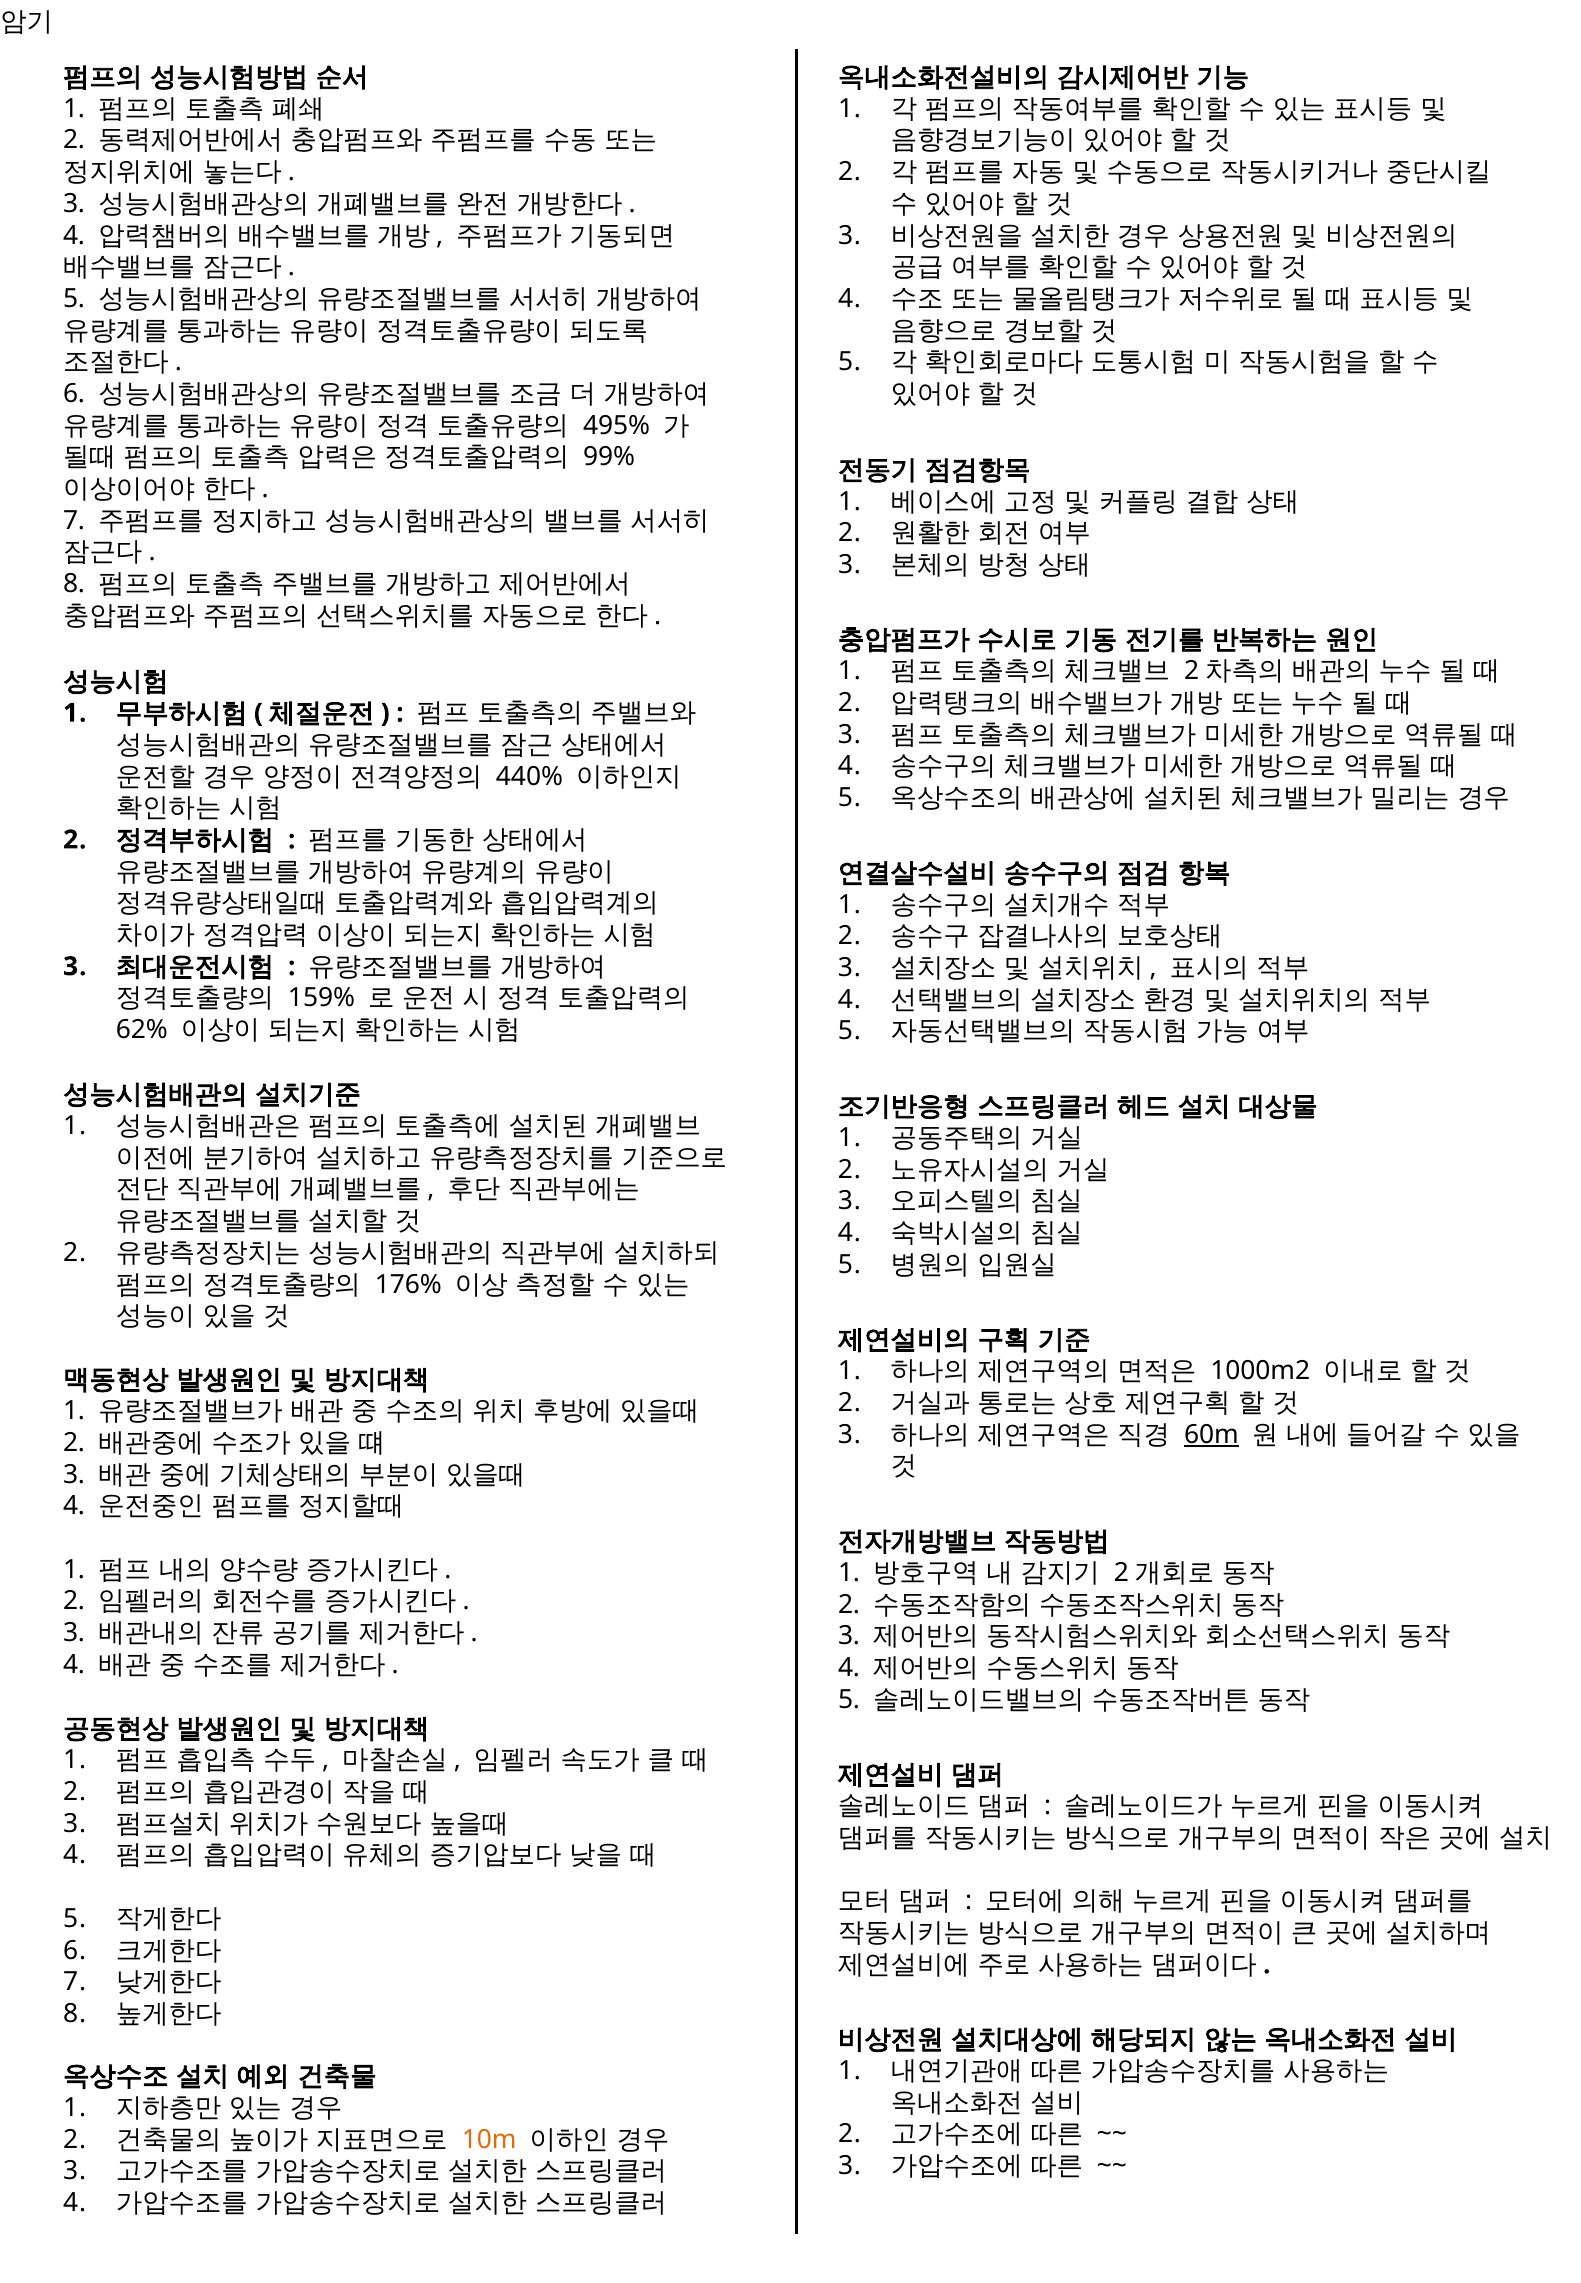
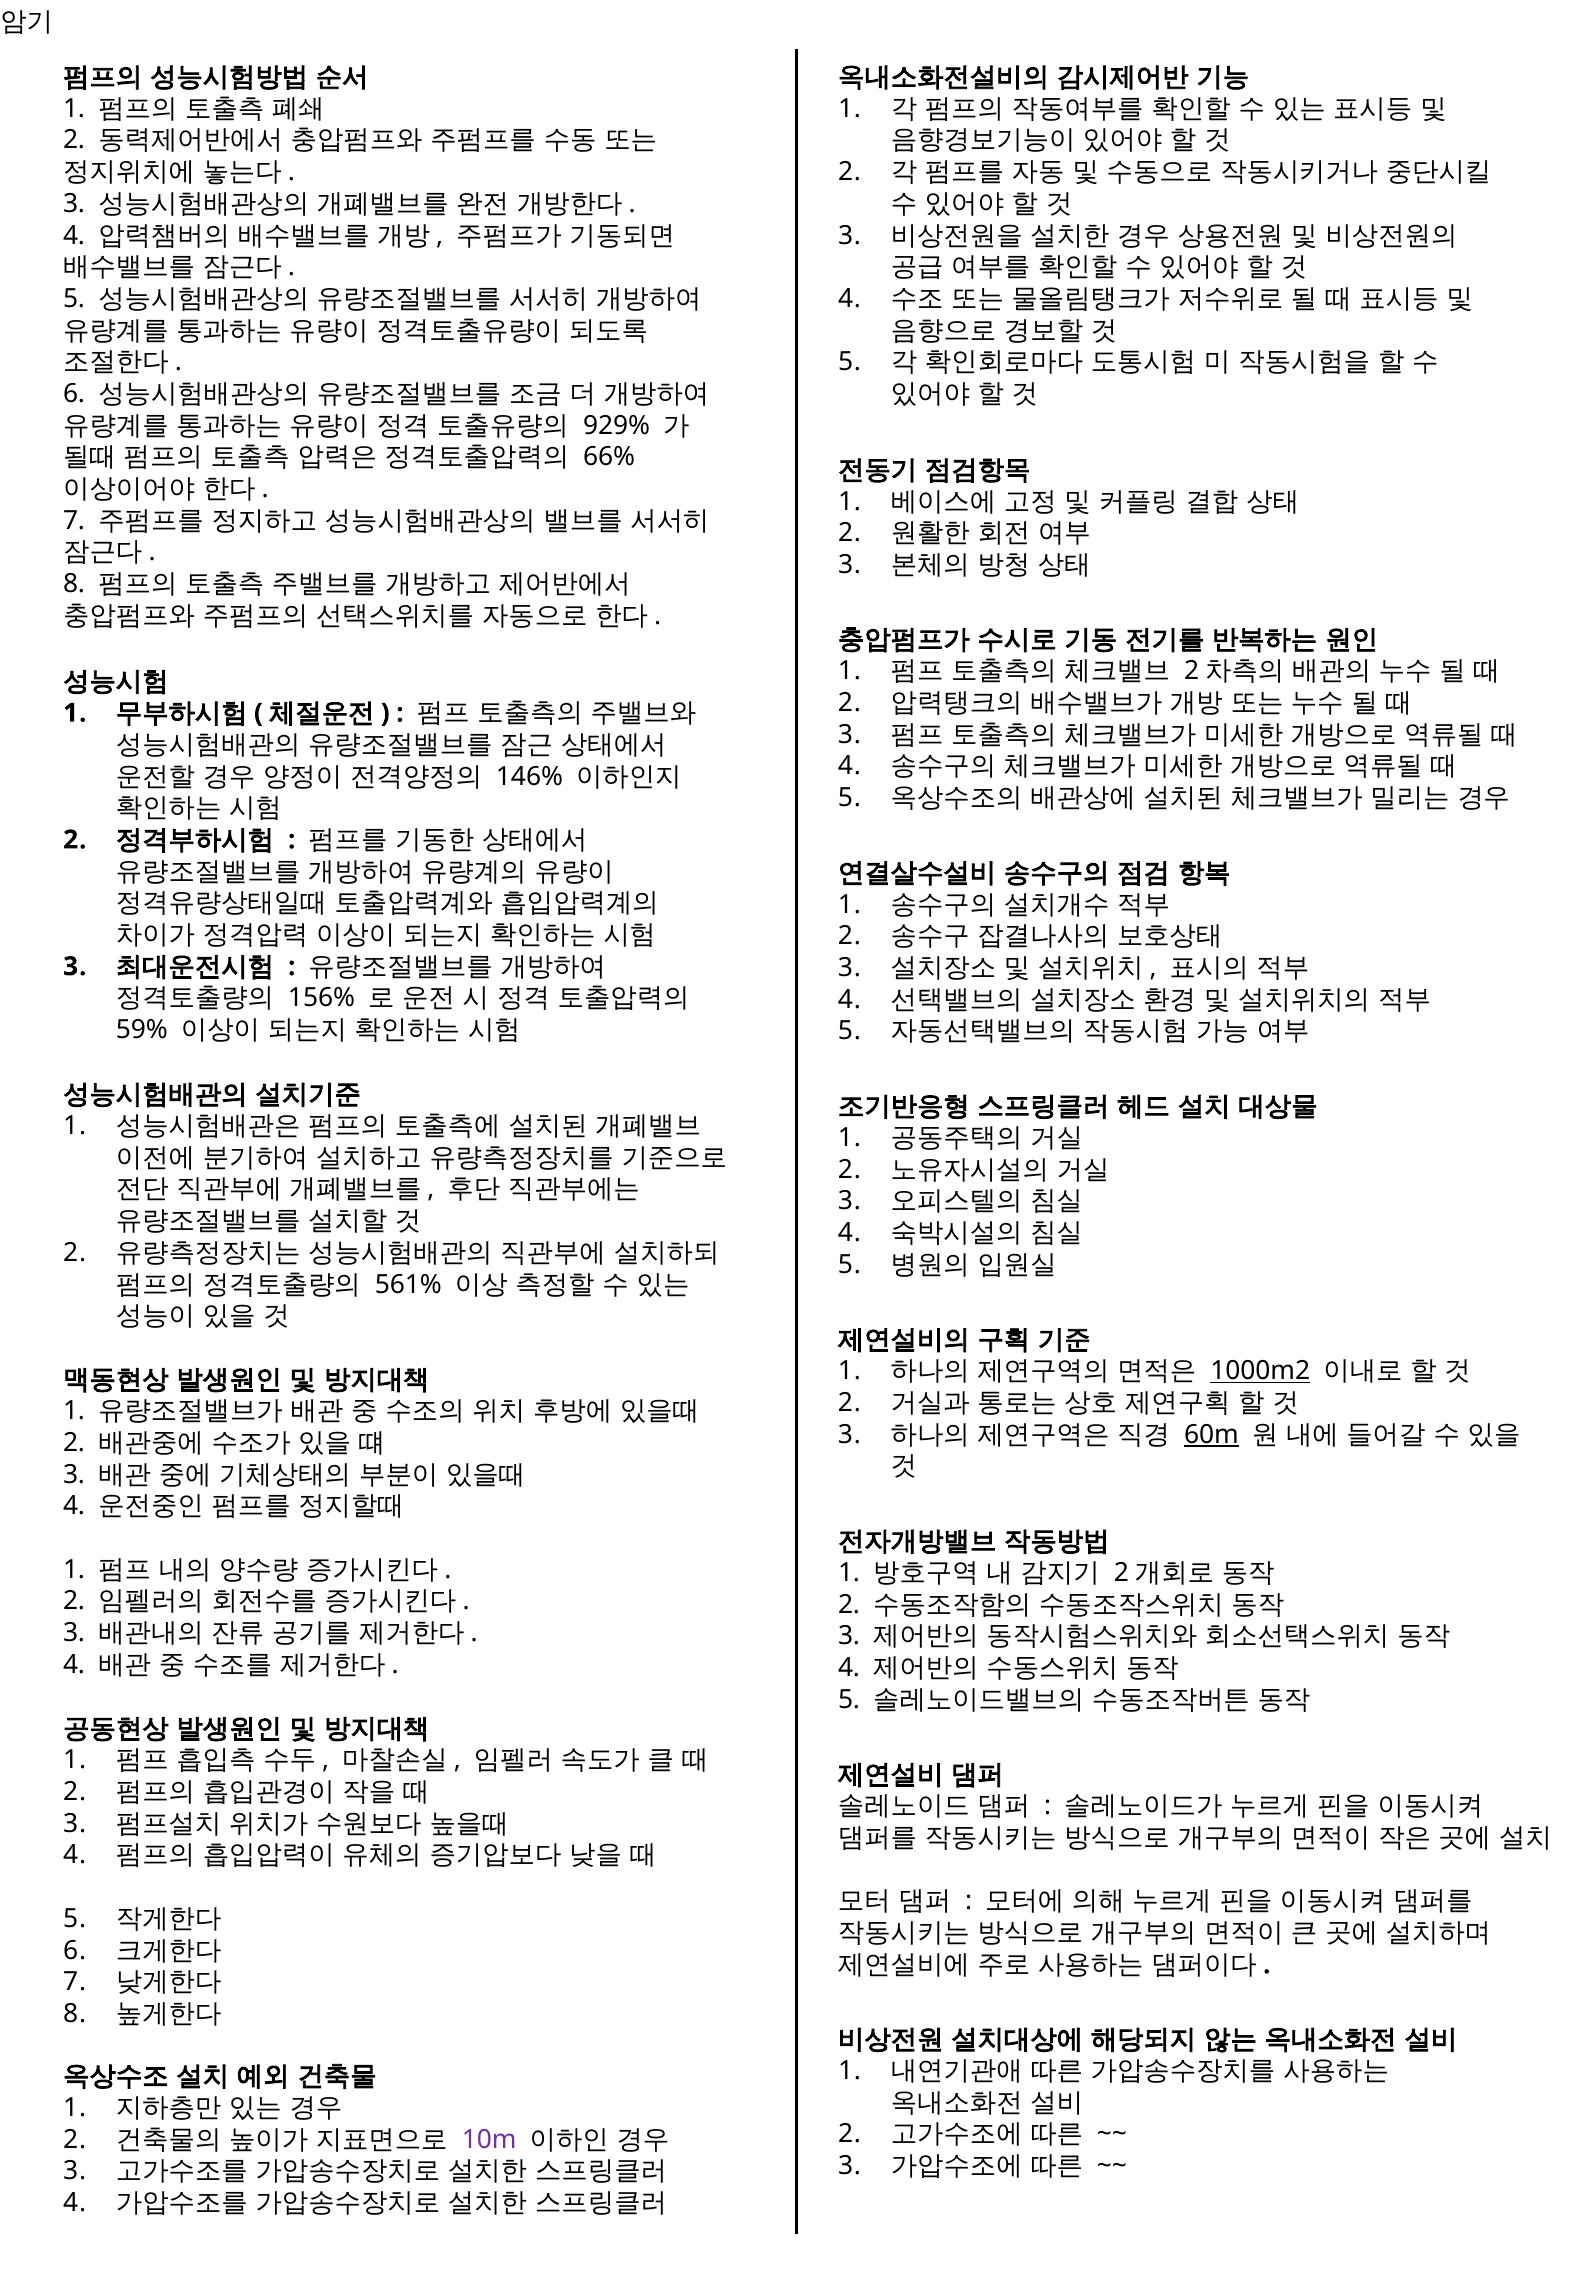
495%: 495% -> 929% (617, 426)
99%: 99% -> 66% (609, 457)
440%: 440% -> 146% (529, 777)
159%: 159% -> 156% (321, 998)
62%: 62% -> 59% (142, 1030)
176%: 176% -> 561% (408, 1285)
1000m2 underline: none -> present (1260, 1372)
10m colour: orange -> purple (489, 2140)
